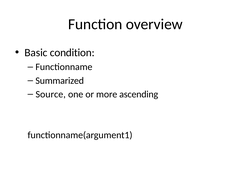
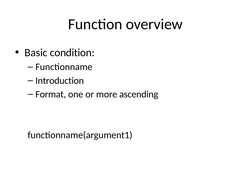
Summarized: Summarized -> Introduction (60, 81)
Source: Source -> Format (51, 94)
